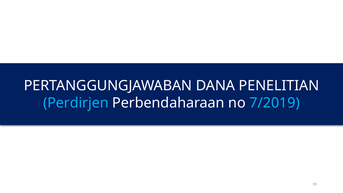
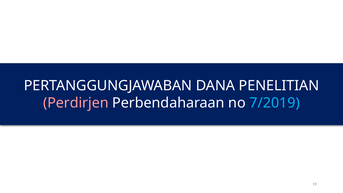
Perdirjen colour: light blue -> pink (76, 103)
